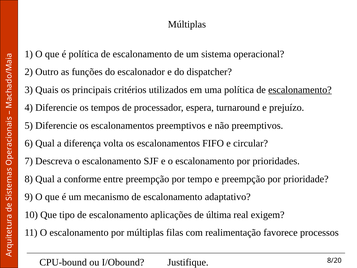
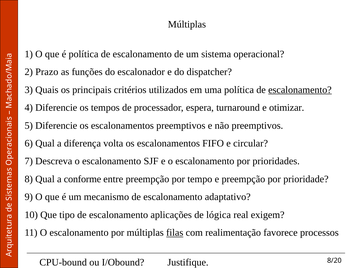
Outro: Outro -> Prazo (47, 72)
prejuízo: prejuízo -> otimizar (287, 108)
última: última -> lógica (219, 215)
filas underline: none -> present (175, 232)
